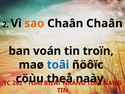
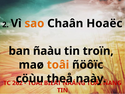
Chaân Chaân: Chaân -> Hoaëc (104, 23)
voán: voán -> ñaàu (47, 51)
toâi colour: blue -> orange (58, 65)
